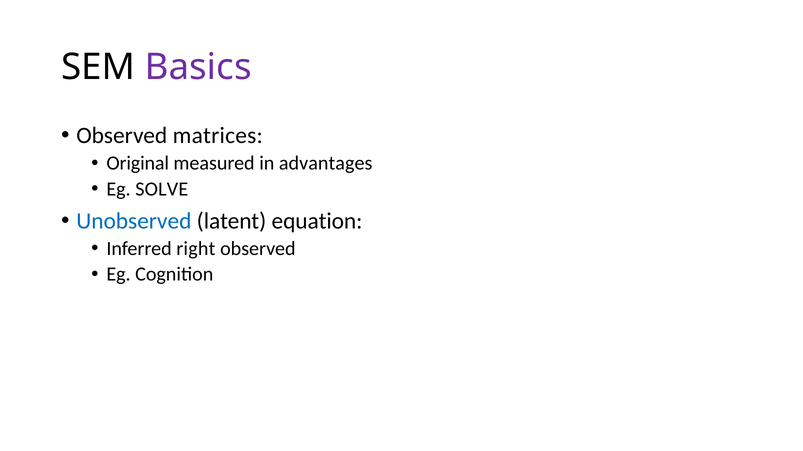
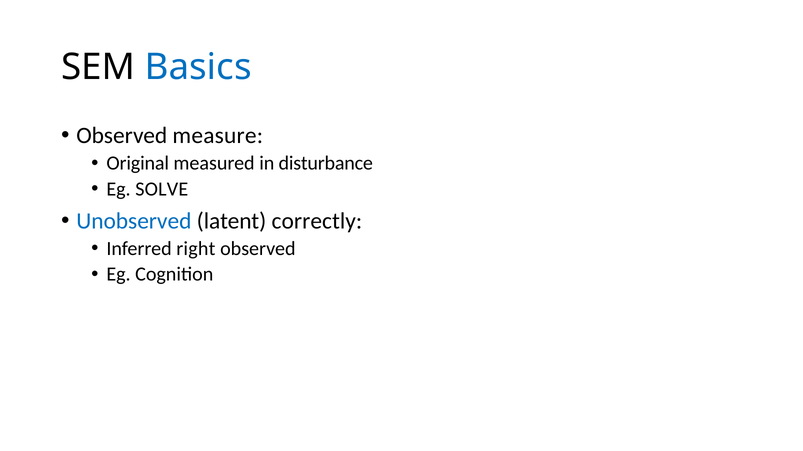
Basics colour: purple -> blue (198, 67)
matrices: matrices -> measure (218, 136)
advantages: advantages -> disturbance (326, 163)
equation: equation -> correctly (317, 221)
